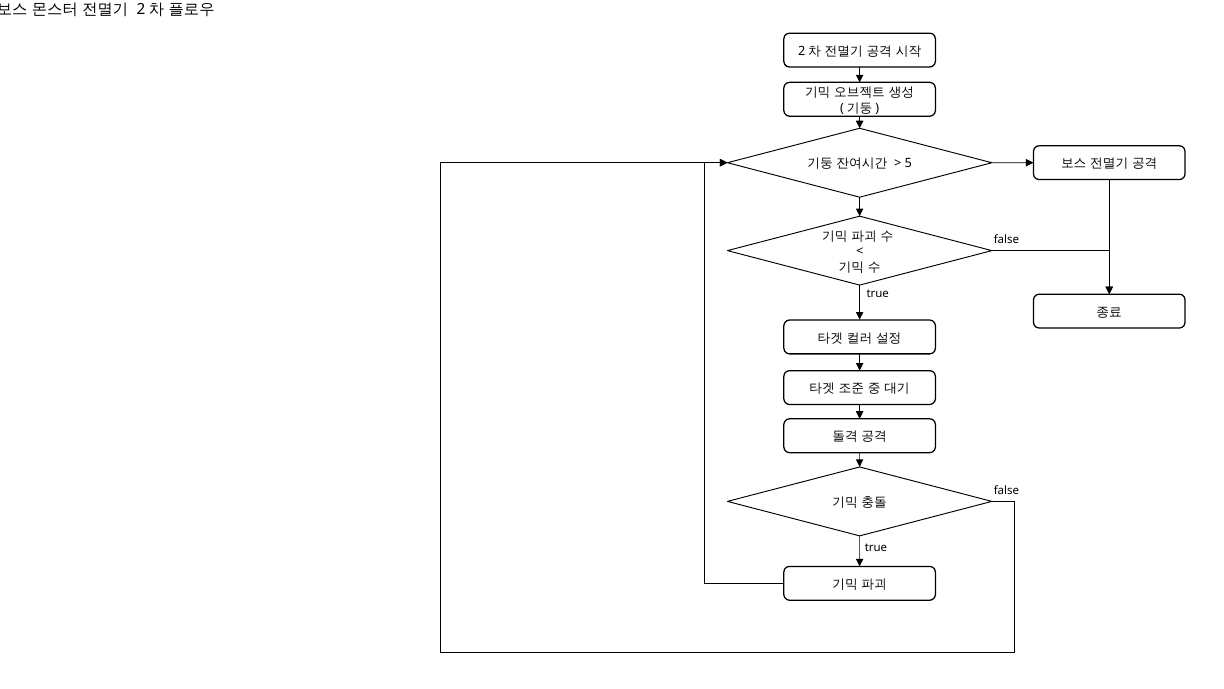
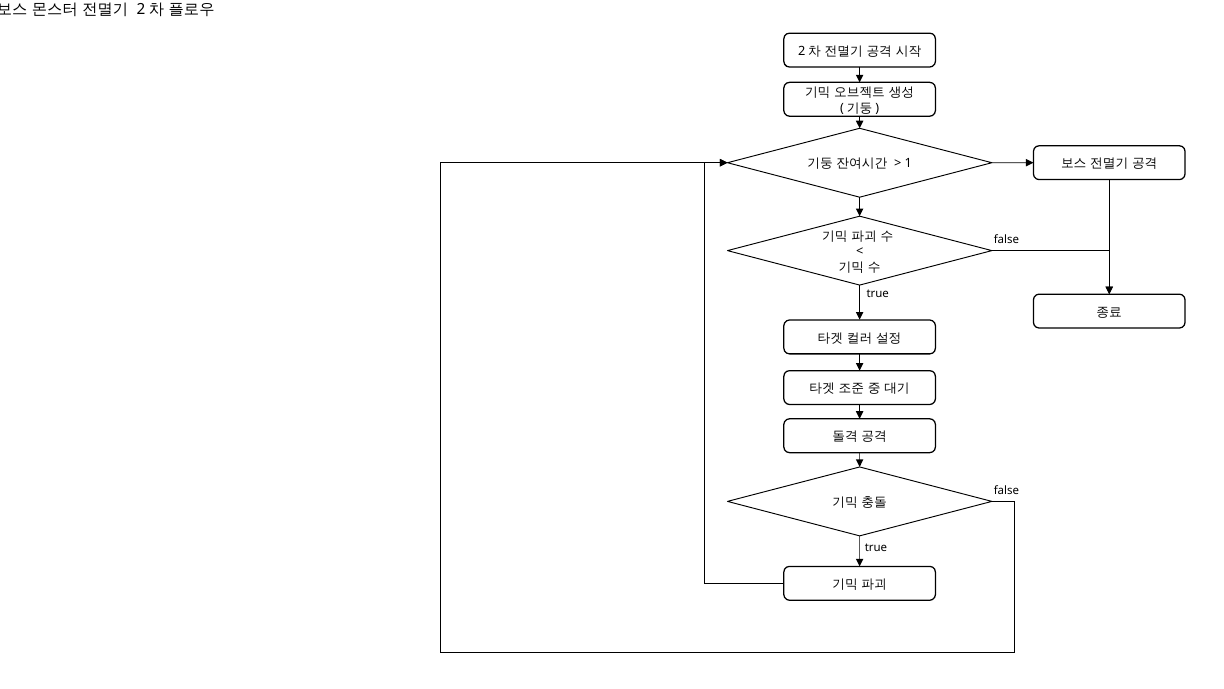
5: 5 -> 1 (908, 163)
